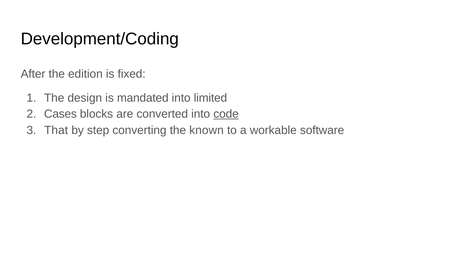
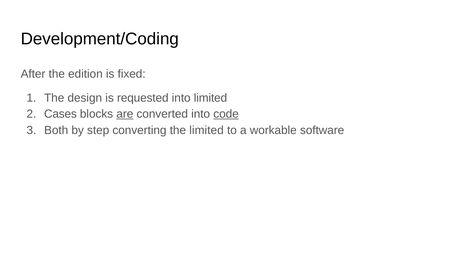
mandated: mandated -> requested (143, 98)
are underline: none -> present (125, 114)
That: That -> Both (56, 130)
the known: known -> limited (207, 130)
